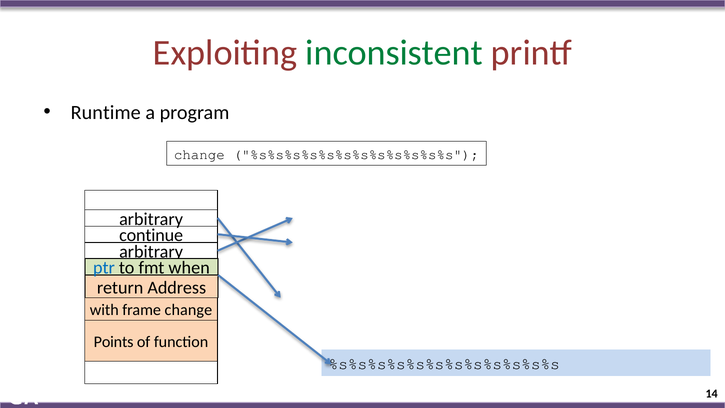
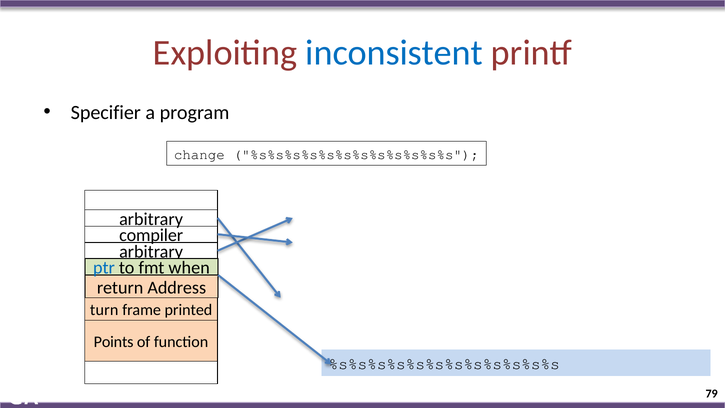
inconsistent colour: green -> blue (394, 53)
Runtime: Runtime -> Specifier (106, 112)
continue: continue -> compiler (151, 235)
with: with -> turn (104, 310)
frame change: change -> printed (188, 310)
14: 14 -> 79 (712, 393)
